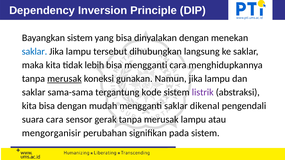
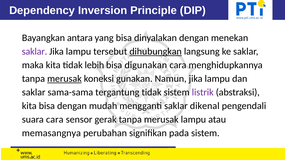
Bayangkan sistem: sistem -> antara (80, 38)
saklar colour: blue -> purple (34, 51)
dihubungkan underline: none -> present (156, 51)
bisa mengganti: mengganti -> digunakan (146, 65)
tergantung kode: kode -> tidak (152, 92)
mengorganisir: mengorganisir -> memasangnya (51, 133)
